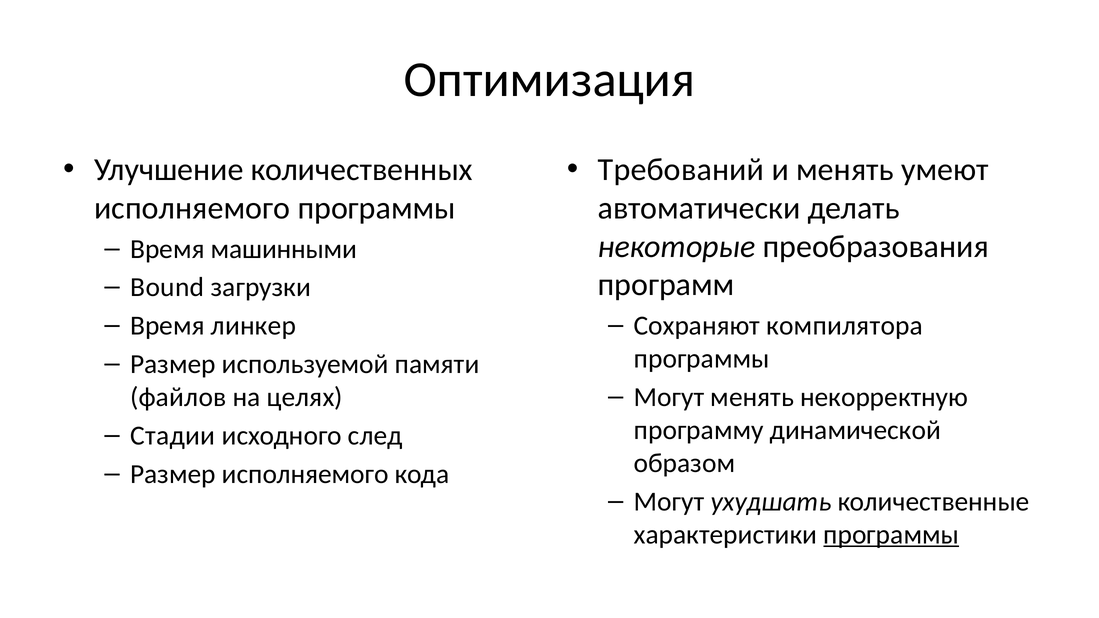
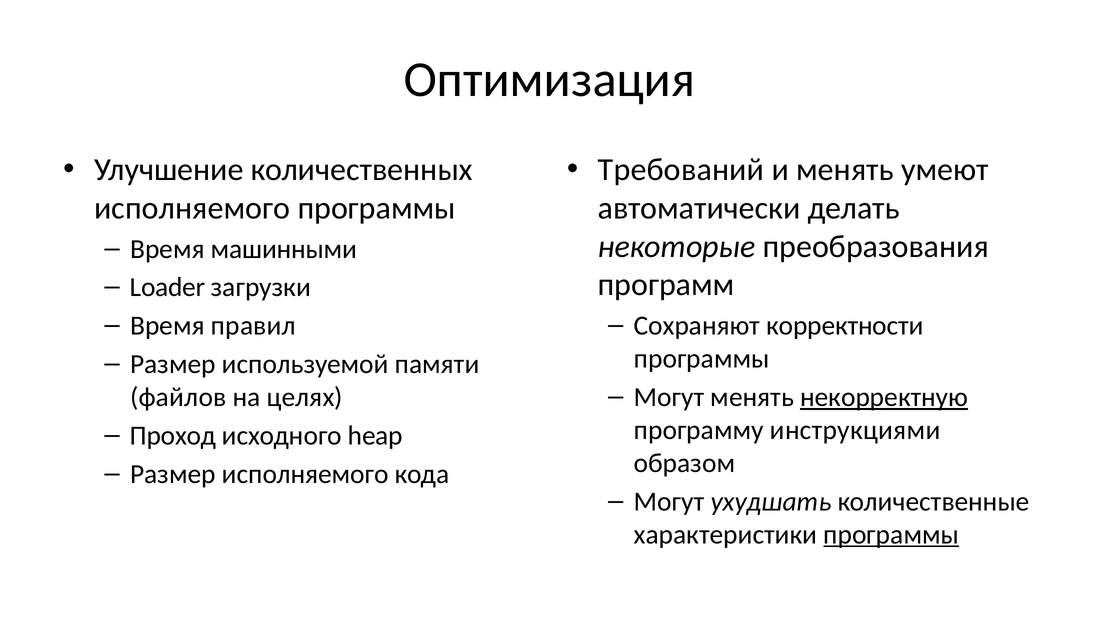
Bound: Bound -> Loader (168, 287)
компилятора: компилятора -> корректности (845, 326)
линкер: линкер -> правил (253, 326)
некорректную underline: none -> present (884, 397)
динамической: динамической -> инструкциями (855, 430)
Стадии: Стадии -> Проход (173, 436)
след: след -> heap (375, 436)
